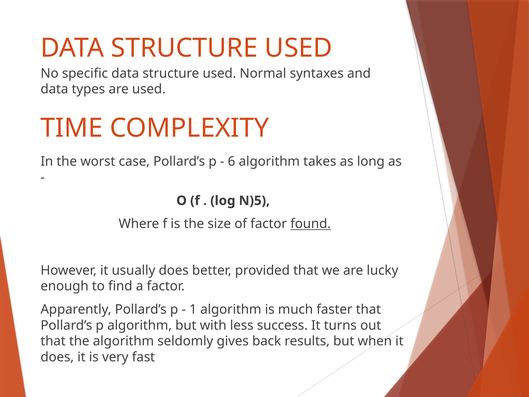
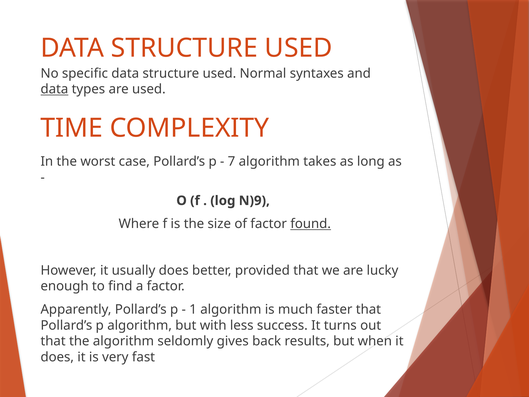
data underline: none -> present (54, 89)
6: 6 -> 7 (232, 161)
N)5: N)5 -> N)9 (254, 201)
